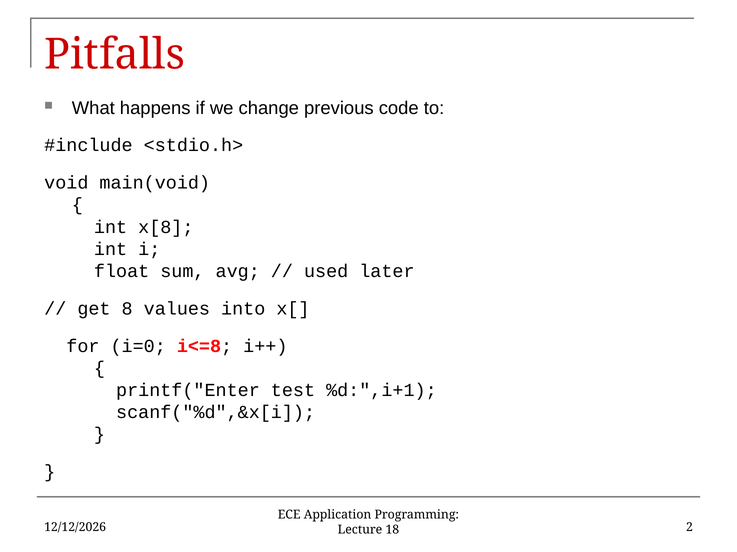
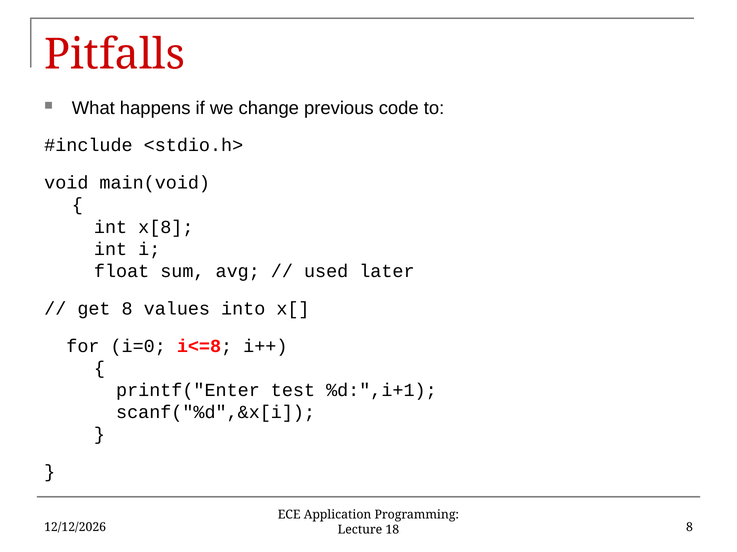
18 2: 2 -> 8 (689, 528)
